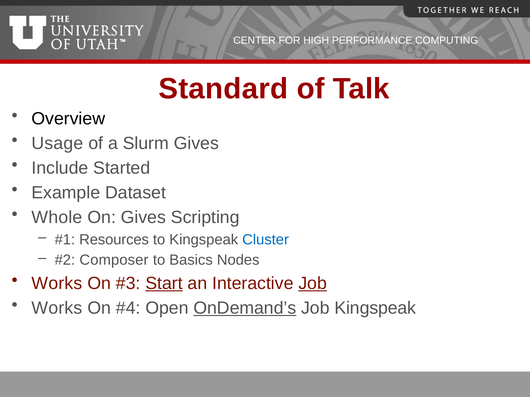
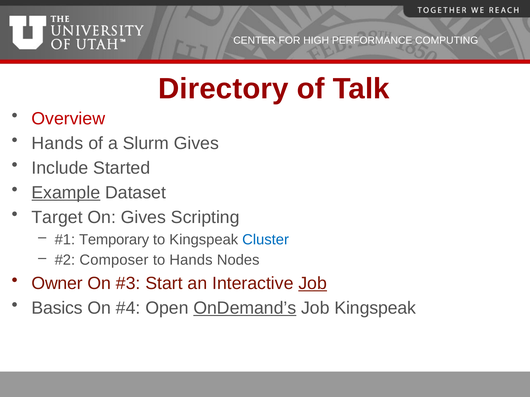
Standard: Standard -> Directory (223, 89)
Overview colour: black -> red (68, 119)
Usage: Usage -> Hands (57, 143)
Example underline: none -> present (66, 193)
Whole: Whole -> Target (57, 218)
Resources: Resources -> Temporary (114, 240)
to Basics: Basics -> Hands (191, 260)
Works: Works -> Owner (57, 284)
Start underline: present -> none (164, 284)
Works: Works -> Basics (57, 308)
